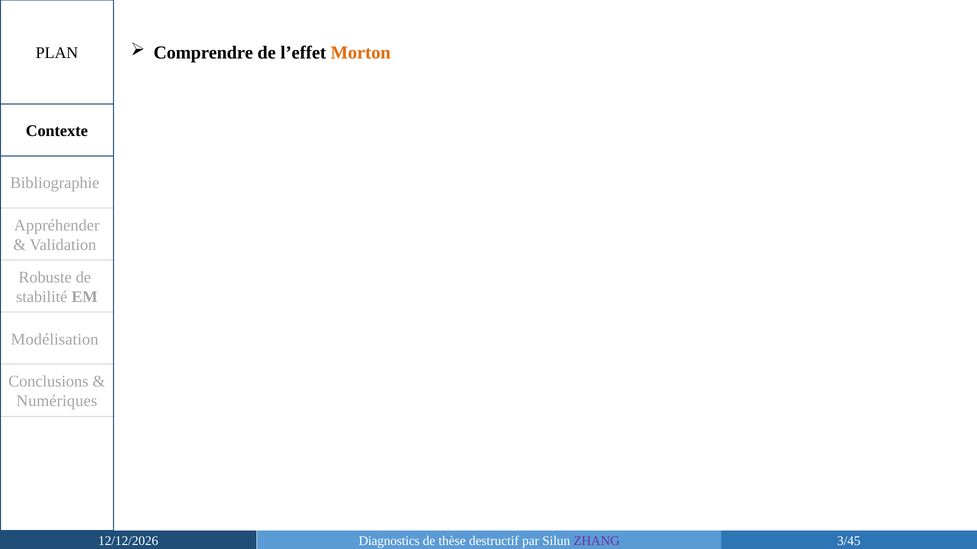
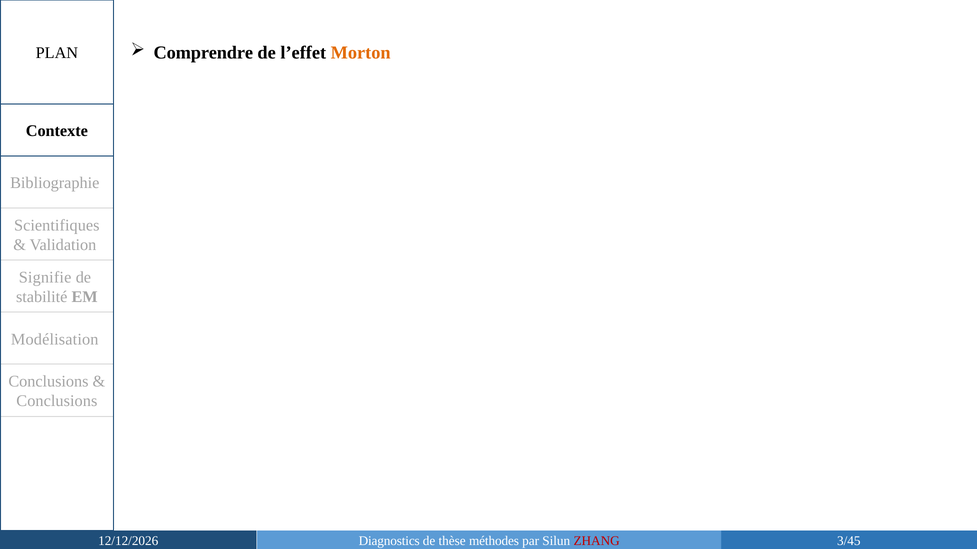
Appréhender: Appréhender -> Scientifiques (57, 226)
Robuste: Robuste -> Signifie (45, 278)
Numériques: Numériques -> Conclusions (57, 402)
destructif: destructif -> méthodes (494, 541)
ZHANG colour: purple -> red (597, 541)
